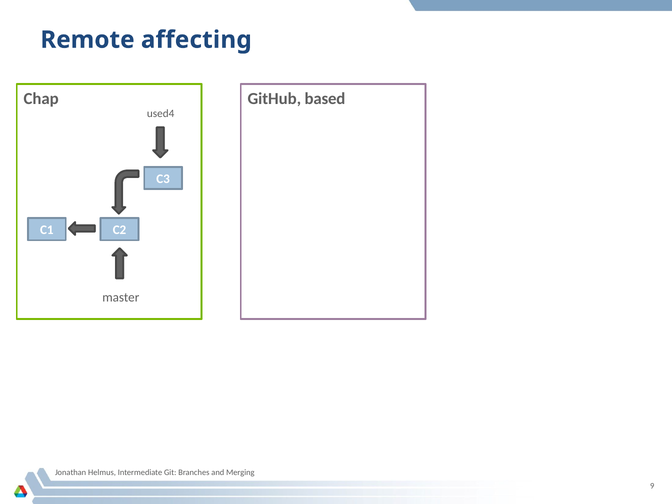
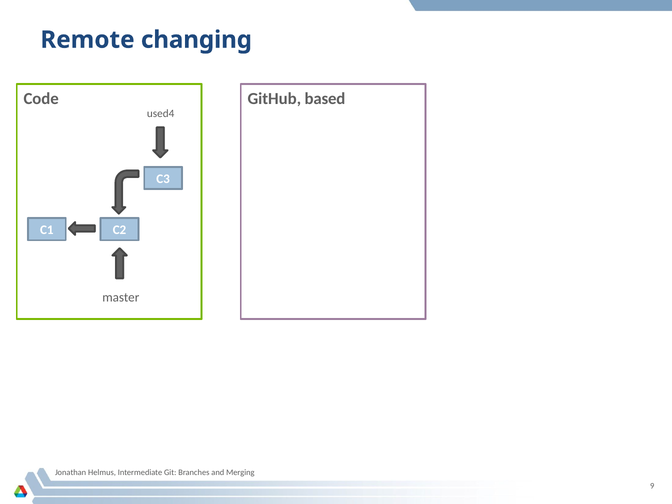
affecting: affecting -> changing (196, 40)
Chap: Chap -> Code (41, 99)
